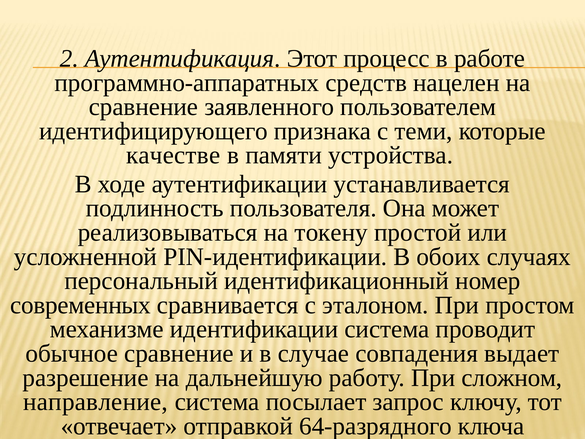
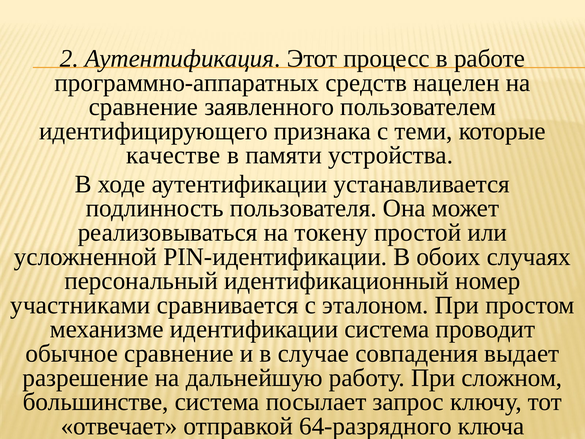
современных: современных -> участниками (80, 305)
направление: направление -> большинстве (96, 402)
